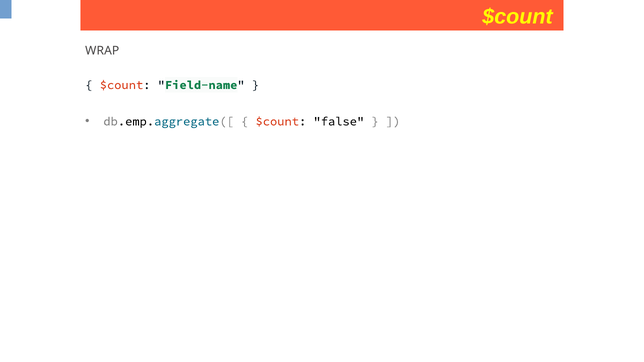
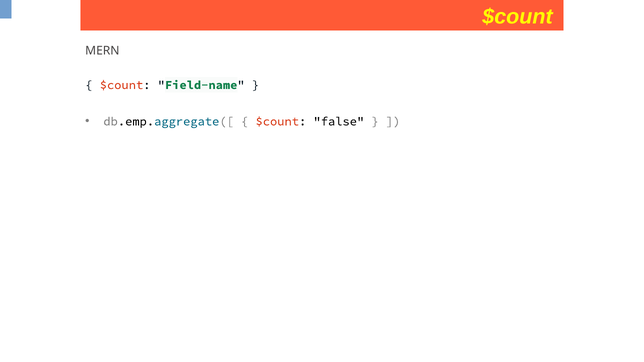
WRAP: WRAP -> MERN (102, 51)
